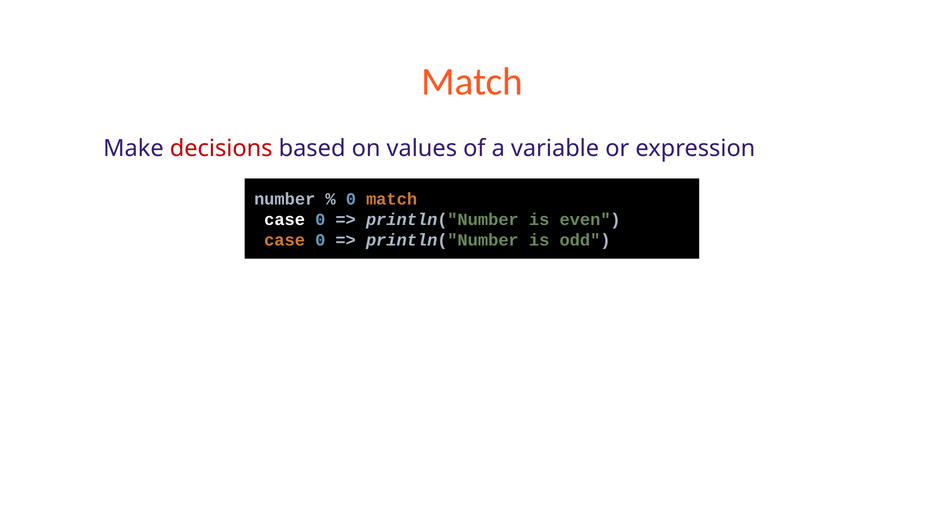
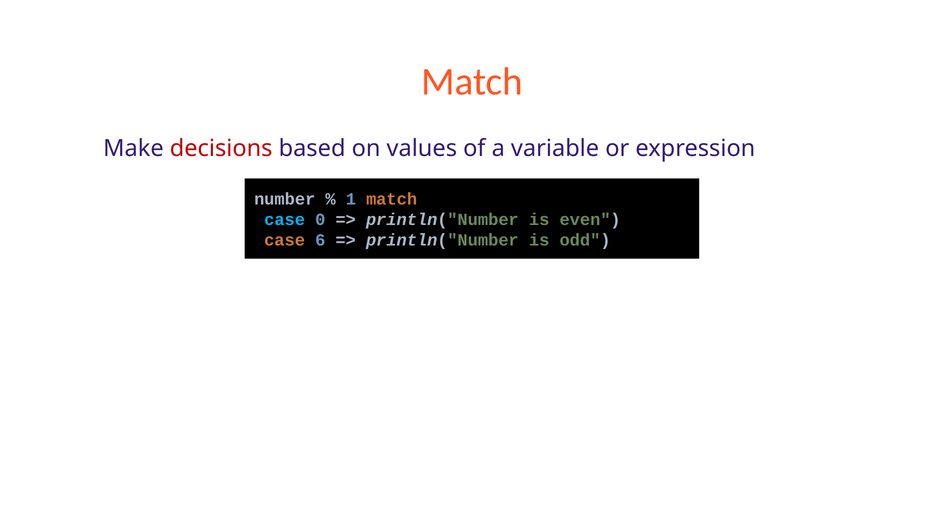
0: 0 -> 1 (351, 199)
case colour: white -> light blue (285, 220)
0: 0 -> 6 (320, 240)
